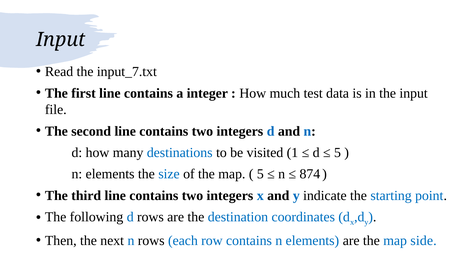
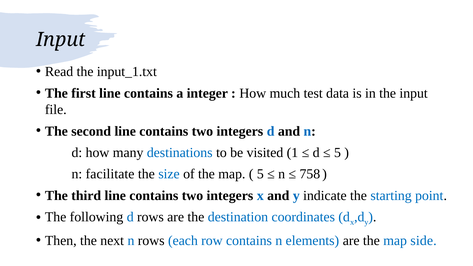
input_7.txt: input_7.txt -> input_1.txt (127, 72)
elements: elements -> facilitate (110, 174)
874: 874 -> 758 (310, 174)
